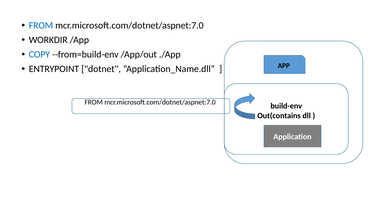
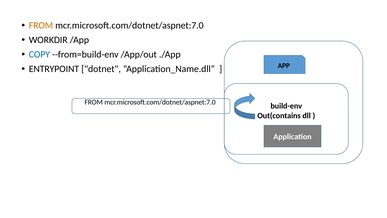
FROM colour: blue -> orange (41, 25)
